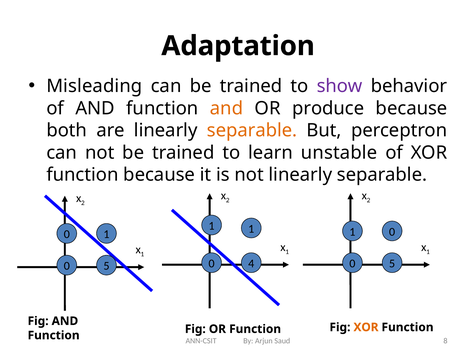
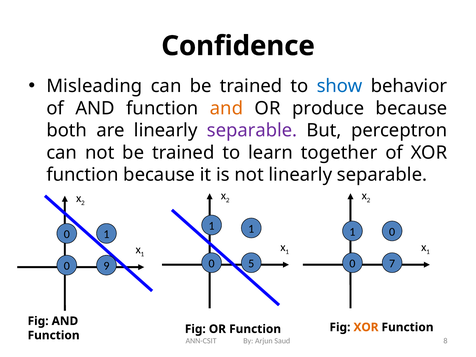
Adaptation: Adaptation -> Confidence (238, 46)
show colour: purple -> blue (340, 86)
separable colour: orange -> purple (252, 130)
unstable: unstable -> together (339, 153)
4: 4 -> 5 (251, 263)
5: 5 -> 7 (392, 263)
5: 5 -> 9 (106, 266)
